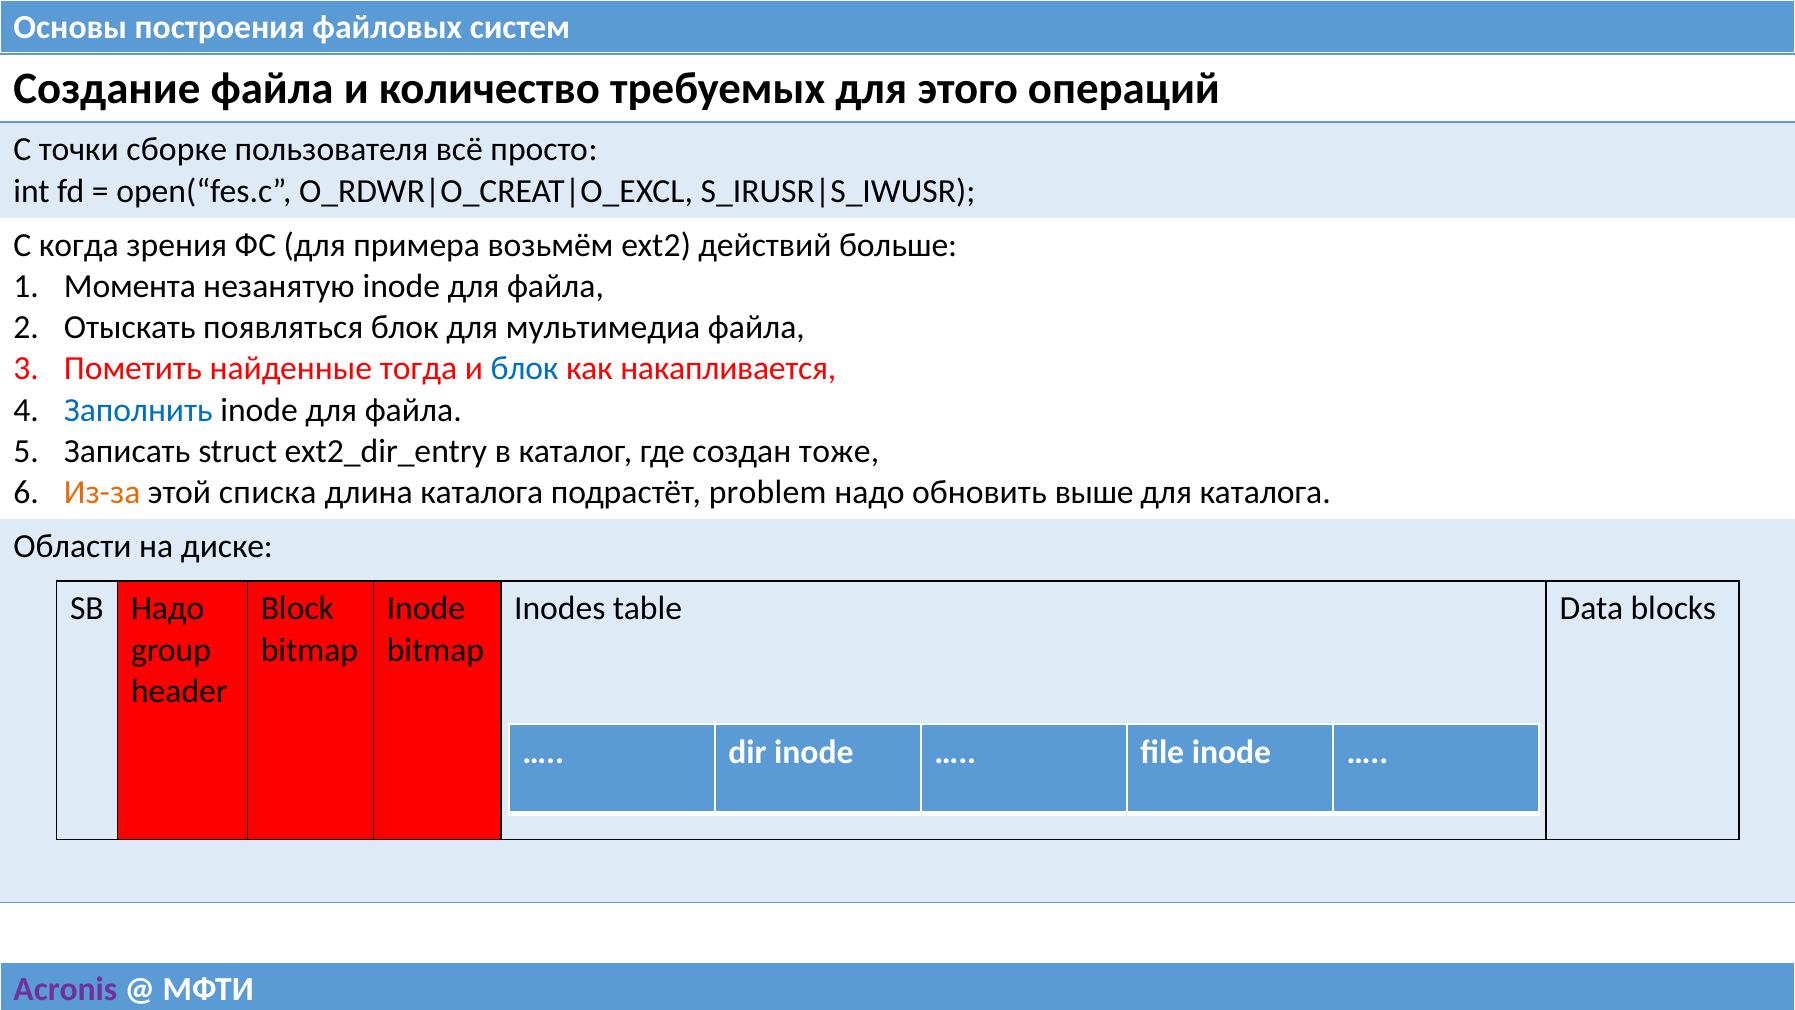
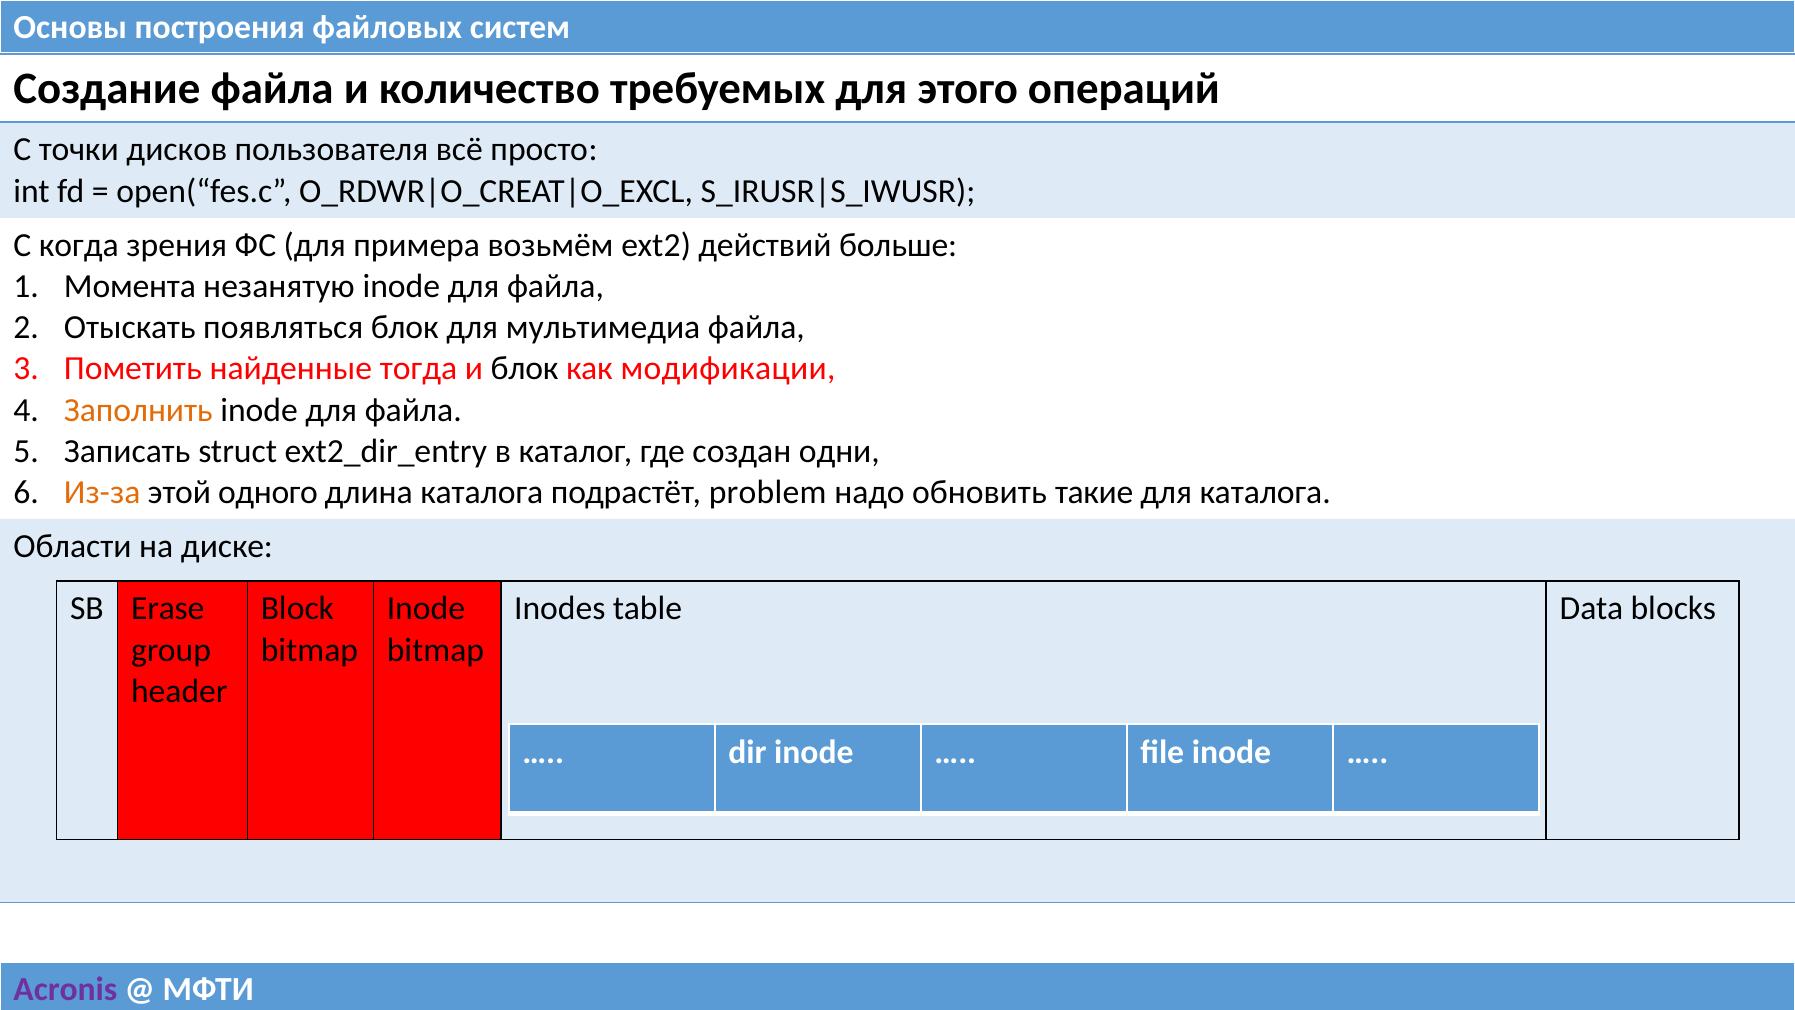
сборке: сборке -> дисков (177, 150)
блок colour: blue -> black (524, 369)
накапливается: накапливается -> модификации (728, 369)
Заполнить colour: blue -> orange (138, 410)
тоже: тоже -> одни (839, 451)
списка: списка -> одного (268, 492)
выше: выше -> такие (1094, 492)
SB Надо: Надо -> Erase (168, 609)
